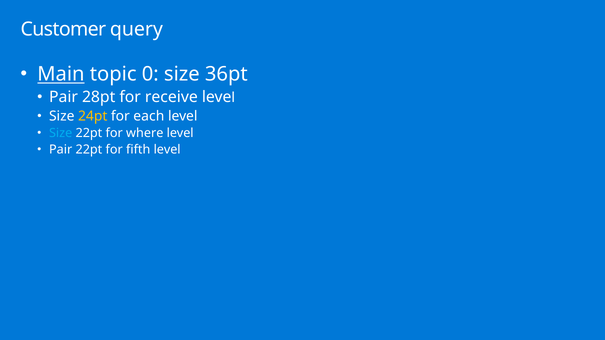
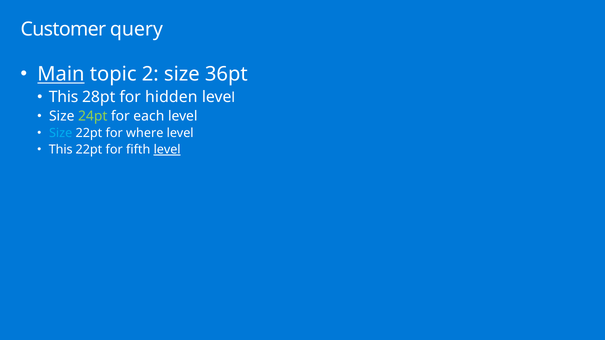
0: 0 -> 2 (150, 74)
Pair: Pair -> This (64, 97)
receive: receive -> hidden (171, 97)
24pt colour: yellow -> light green (93, 116)
Pair: Pair -> This (61, 150)
level underline: none -> present (167, 150)
